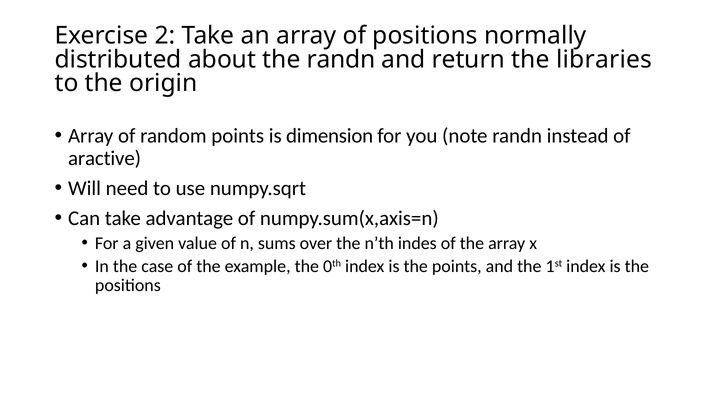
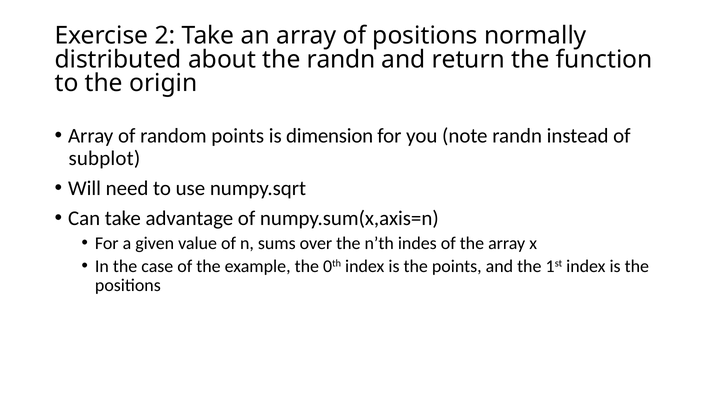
libraries: libraries -> function (604, 59)
aractive: aractive -> subplot (104, 158)
